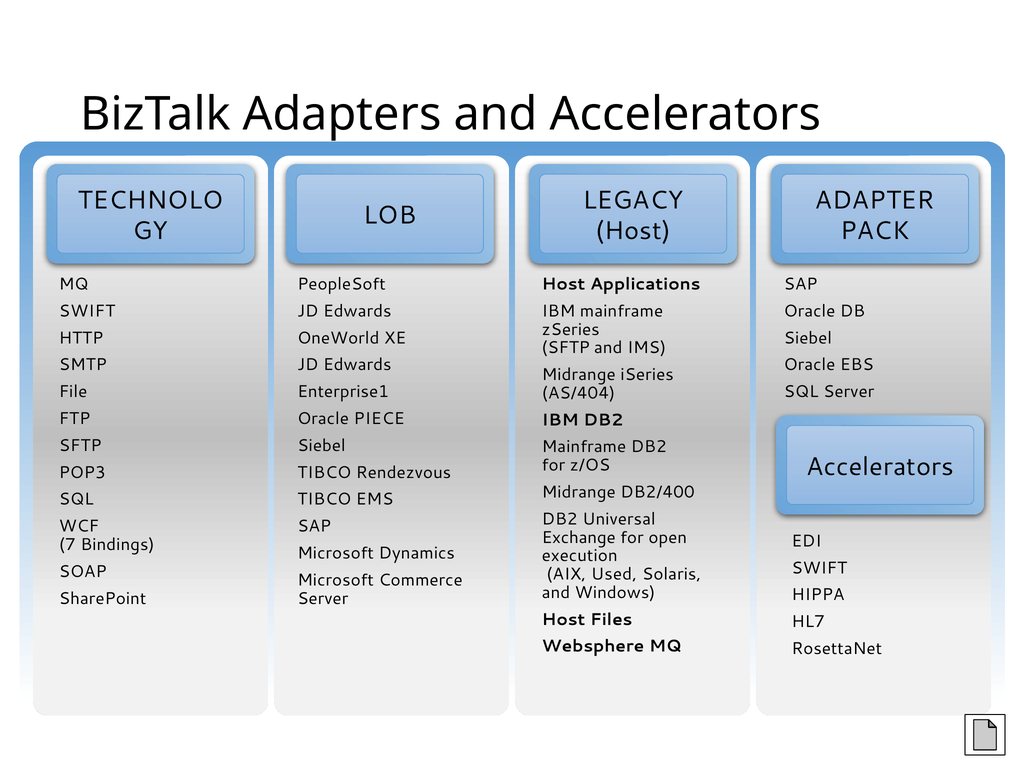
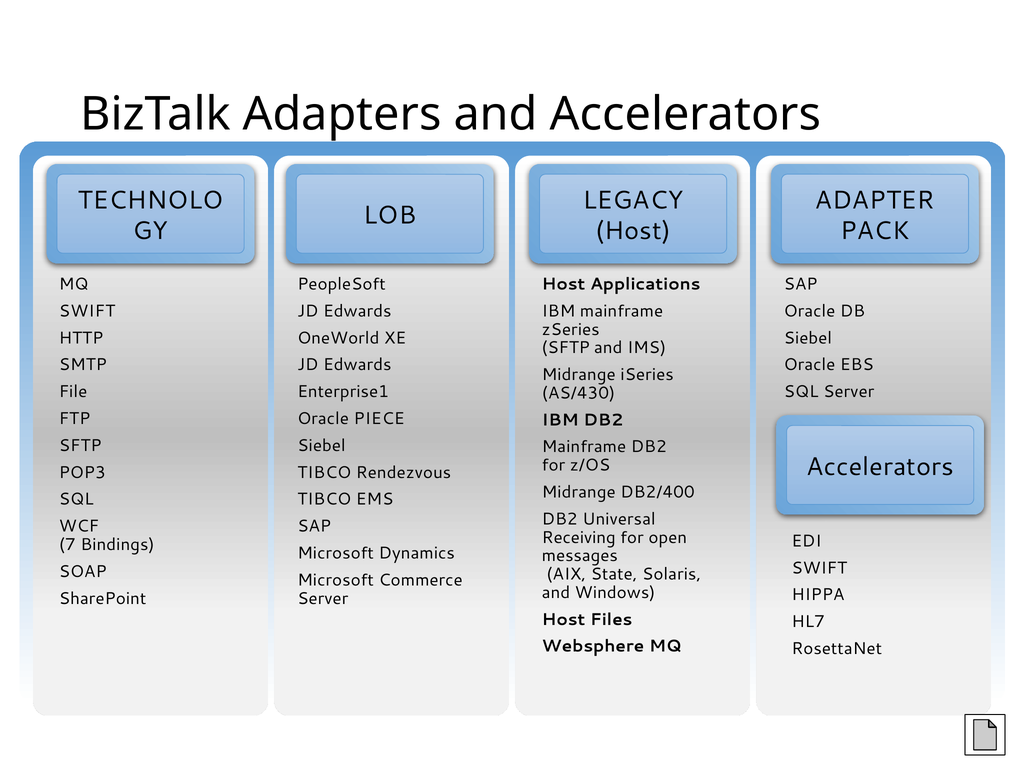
AS/404: AS/404 -> AS/430 (578, 393)
Exchange: Exchange -> Receiving (579, 538)
execution: execution -> messages (580, 556)
Used: Used -> State (614, 575)
